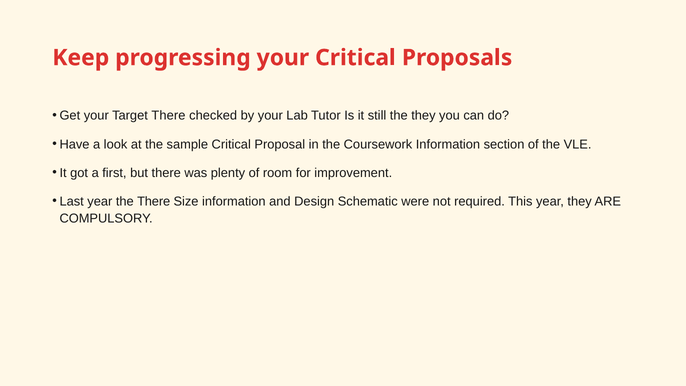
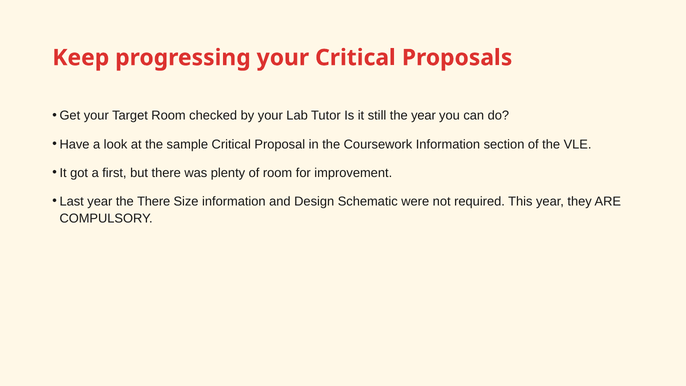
Target There: There -> Room (169, 116)
the they: they -> year (423, 116)
